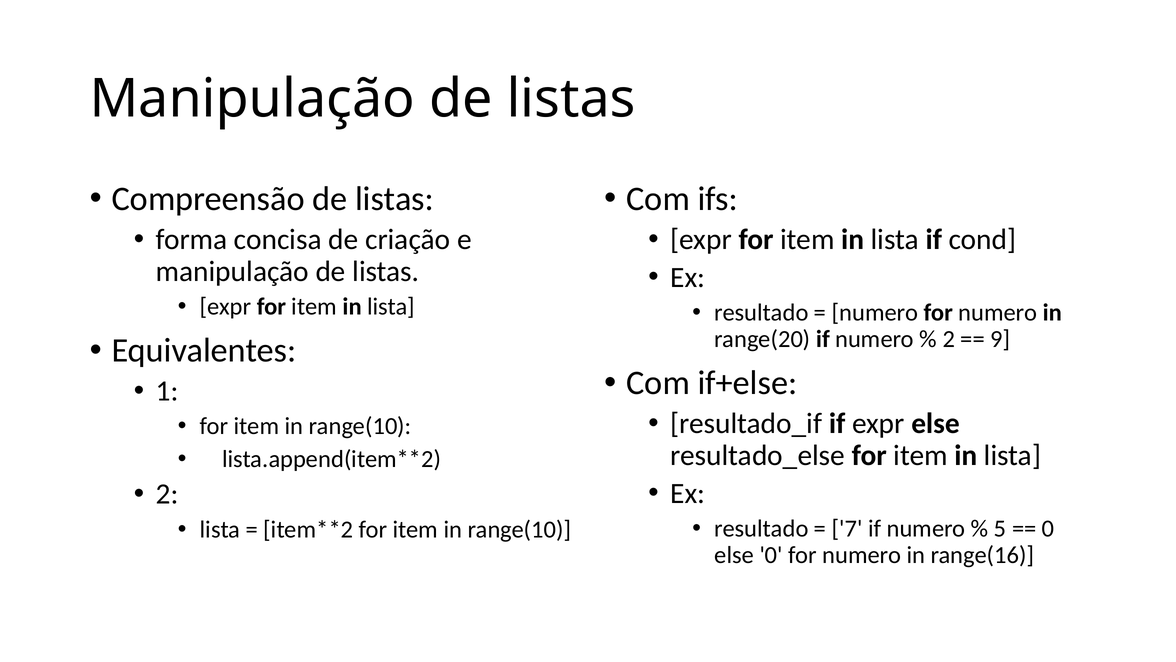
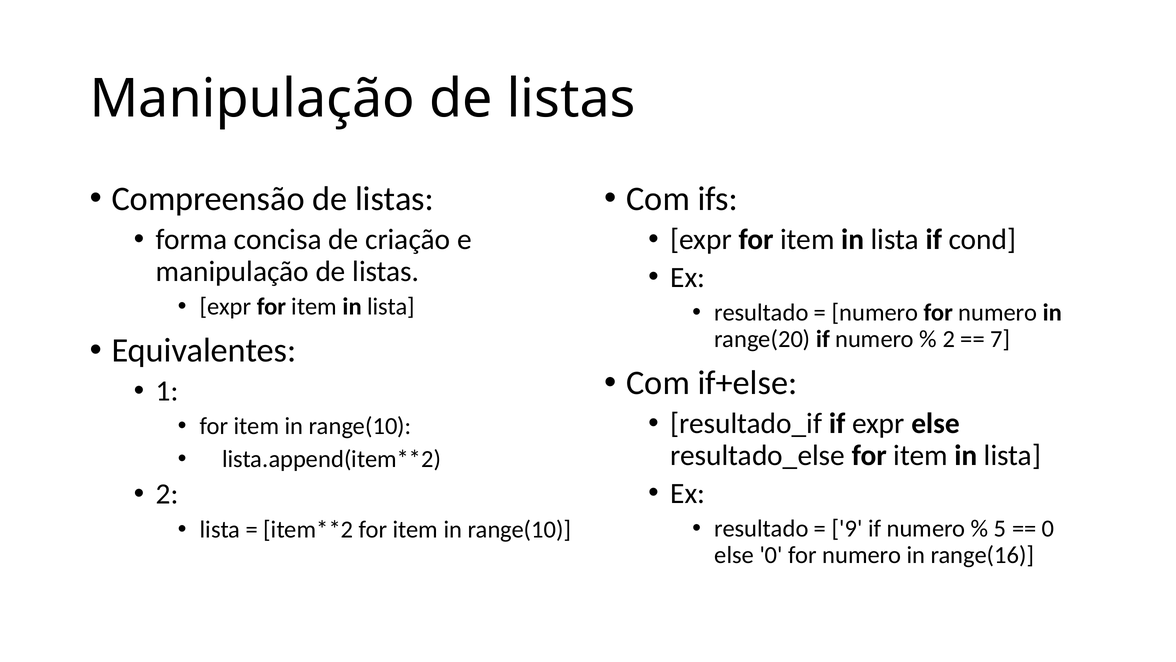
9: 9 -> 7 (1000, 339)
7: 7 -> 9 (847, 528)
